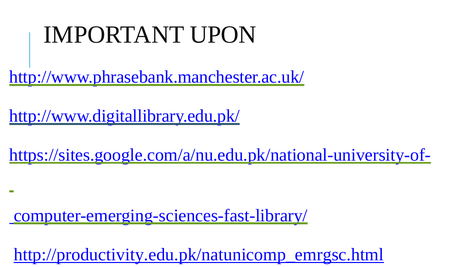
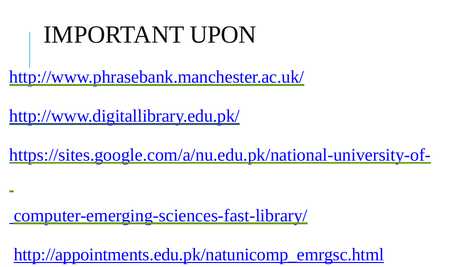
http://productivity.edu.pk/natunicomp_emrgsc.html: http://productivity.edu.pk/natunicomp_emrgsc.html -> http://appointments.edu.pk/natunicomp_emrgsc.html (199, 255)
